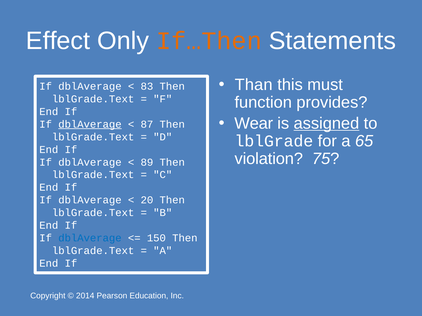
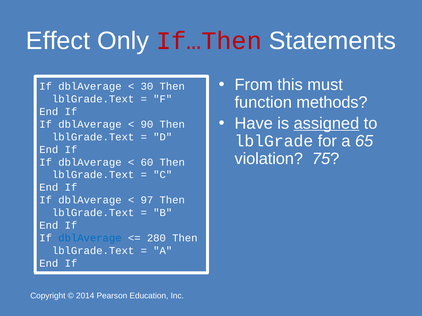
If…Then colour: orange -> red (209, 41)
Than: Than -> From (254, 85)
83: 83 -> 30 (147, 87)
provides: provides -> methods (332, 102)
Wear: Wear -> Have (254, 123)
dblAverage underline: present -> none (90, 124)
87: 87 -> 90 (147, 124)
89: 89 -> 60 (147, 162)
20: 20 -> 97 (147, 200)
150: 150 -> 280 (156, 238)
